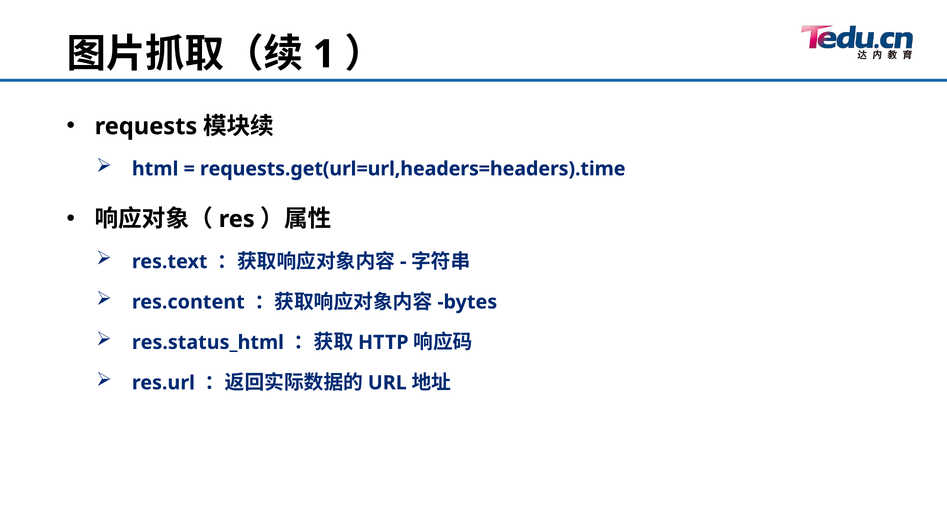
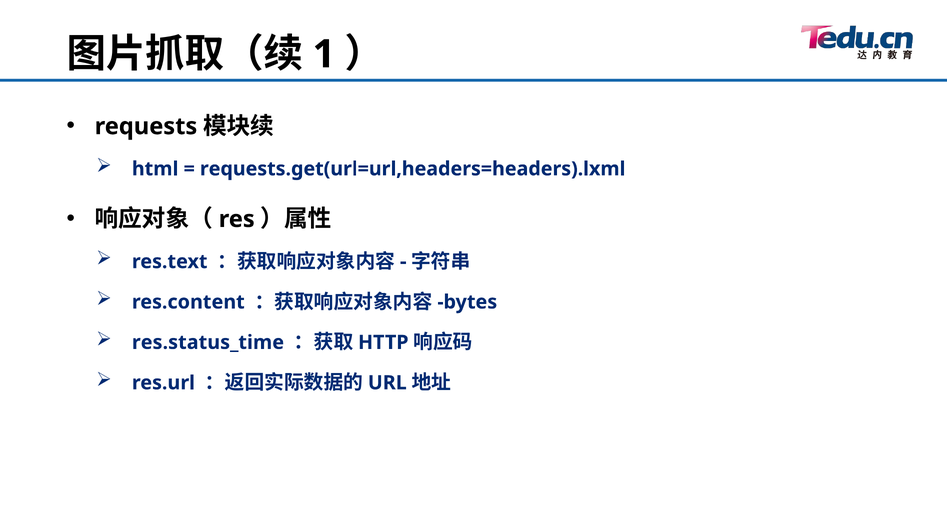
requests.get(url=url,headers=headers).time: requests.get(url=url,headers=headers).time -> requests.get(url=url,headers=headers).lxml (413, 169)
res.status_html: res.status_html -> res.status_time (208, 343)
